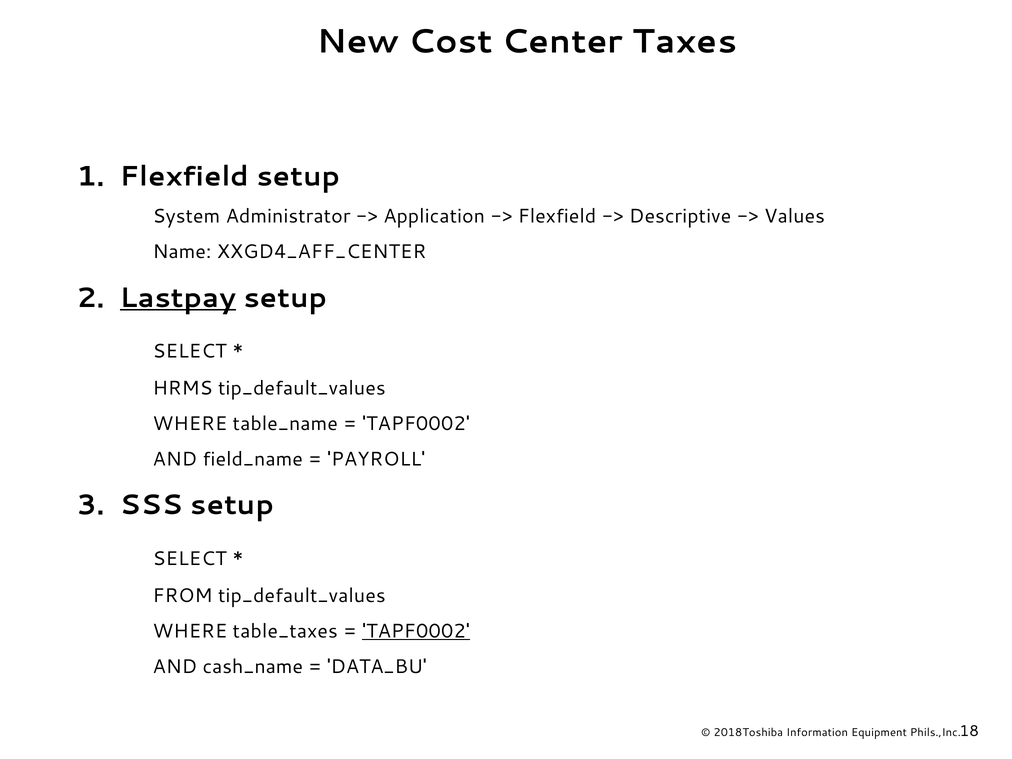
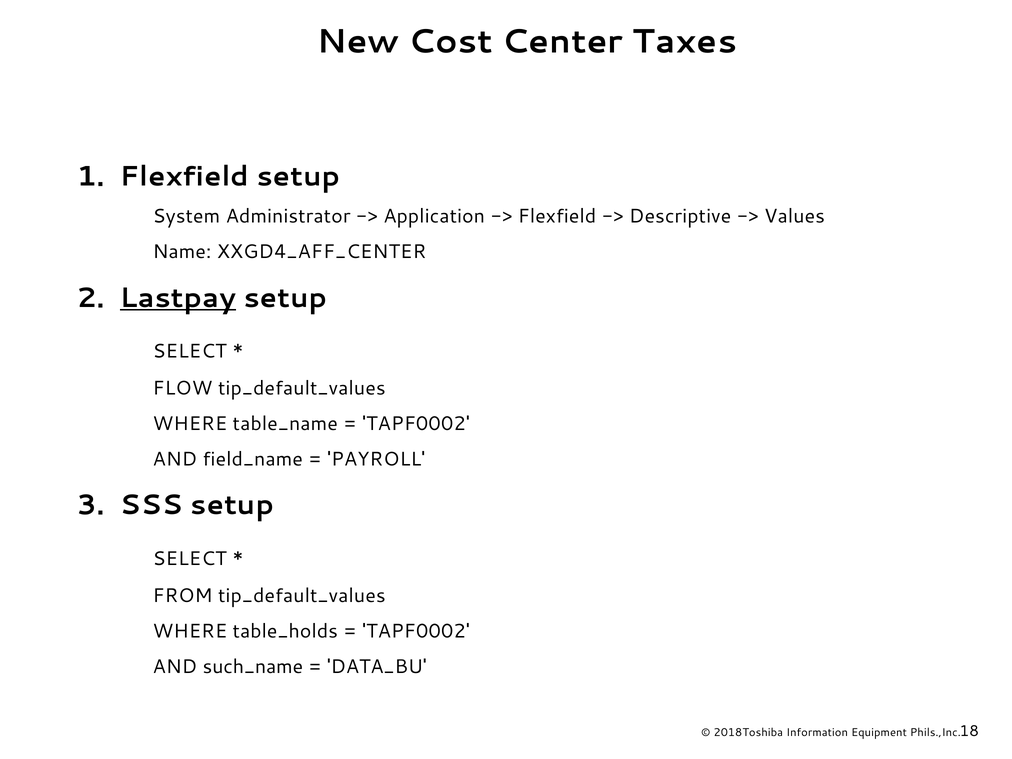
HRMS: HRMS -> FLOW (183, 388)
table_taxes: table_taxes -> table_holds (285, 631)
TAPF0002 underline: present -> none (416, 631)
cash_name: cash_name -> such_name (253, 667)
